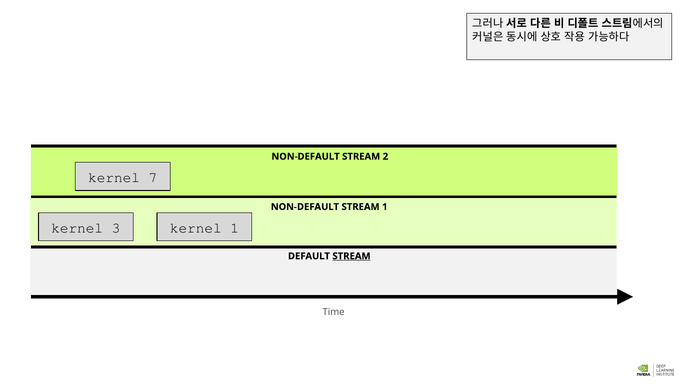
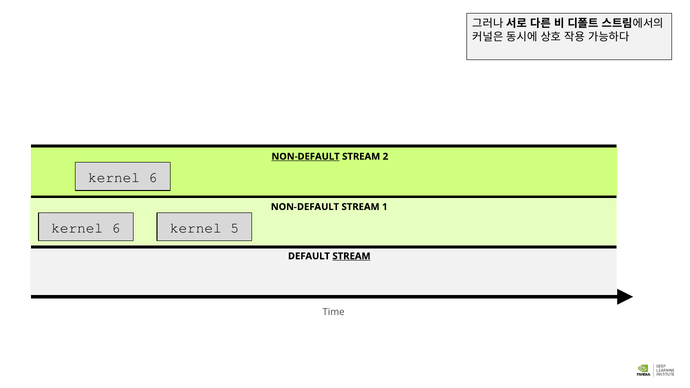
NON-DEFAULT underline: none -> present (306, 157)
7: 7 -> 6 (153, 178)
3: 3 -> 6 (116, 228)
kernel 1: 1 -> 5 (235, 228)
